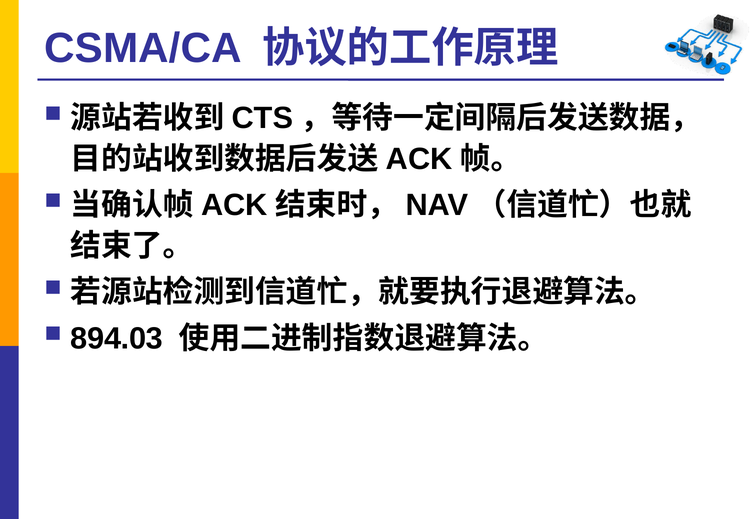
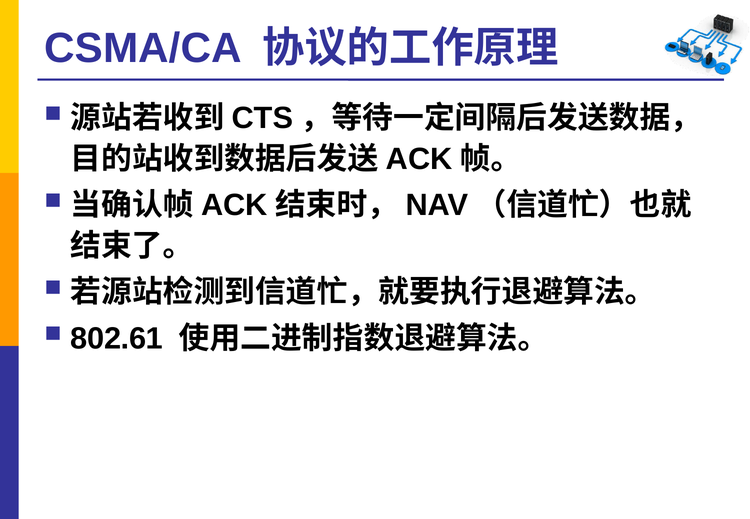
894.03: 894.03 -> 802.61 (117, 339)
